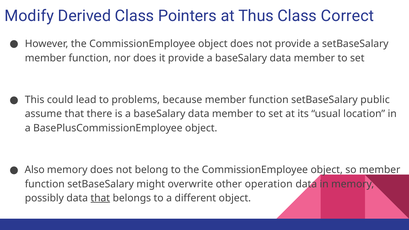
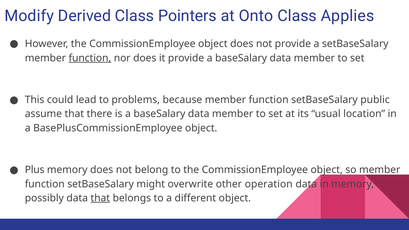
Thus: Thus -> Onto (256, 16)
Correct: Correct -> Applies (348, 16)
function underline: none -> present (90, 58)
Also: Also -> Plus (35, 170)
